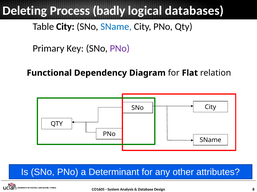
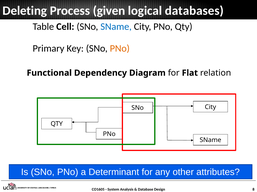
badly: badly -> given (109, 11)
Table City: City -> Cell (65, 27)
PNo colour: purple -> orange (120, 49)
